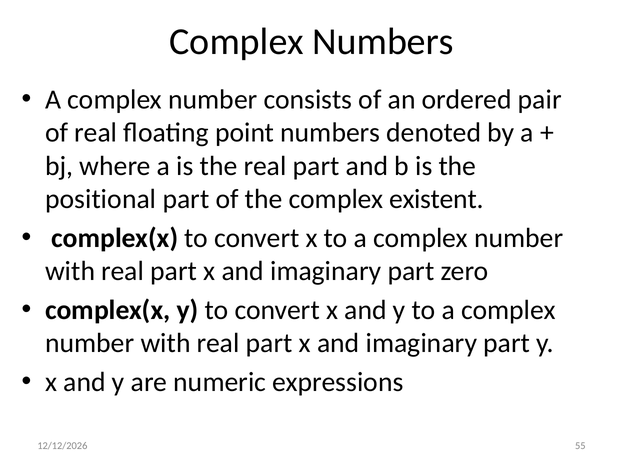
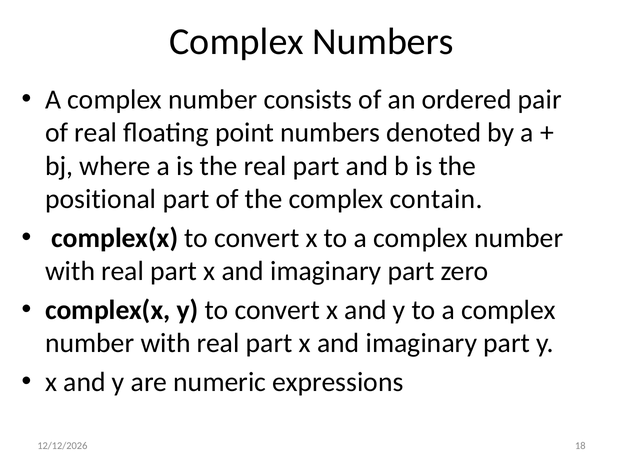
existent: existent -> contain (436, 199)
55: 55 -> 18 (580, 446)
